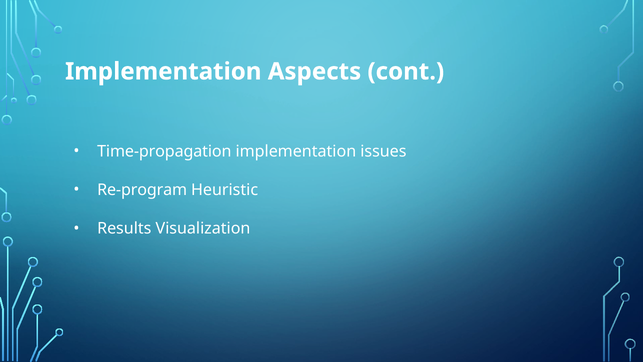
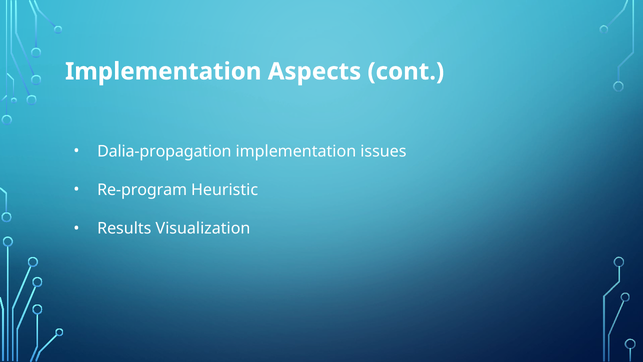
Time-propagation: Time-propagation -> Dalia-propagation (164, 151)
